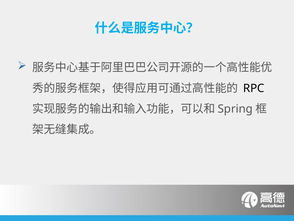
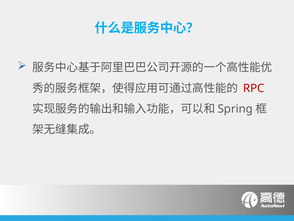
RPC colour: black -> red (254, 88)
